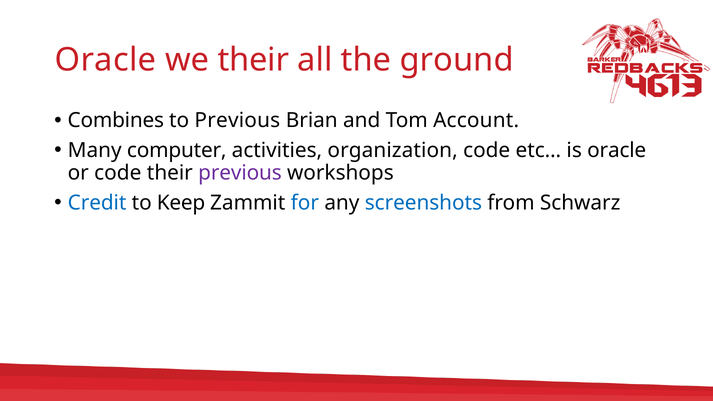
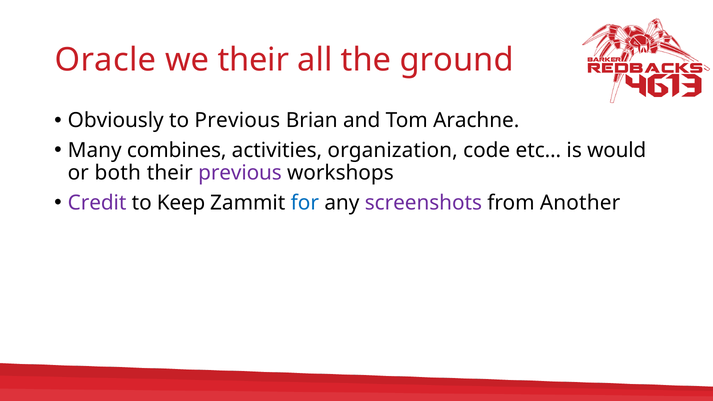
Combines: Combines -> Obviously (116, 121)
Account: Account -> Arachne (476, 121)
computer: computer -> combines (177, 150)
is oracle: oracle -> would (617, 150)
or code: code -> both (118, 173)
Credit colour: blue -> purple (97, 203)
screenshots colour: blue -> purple (423, 203)
Schwarz: Schwarz -> Another (580, 203)
